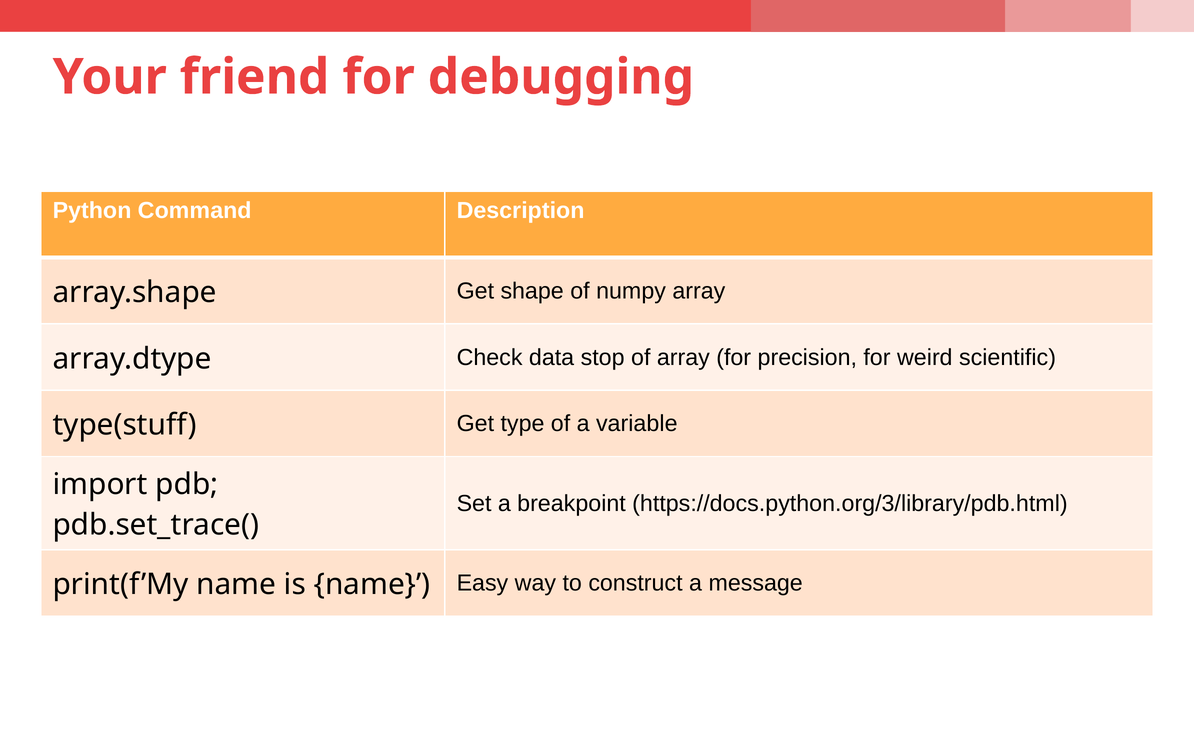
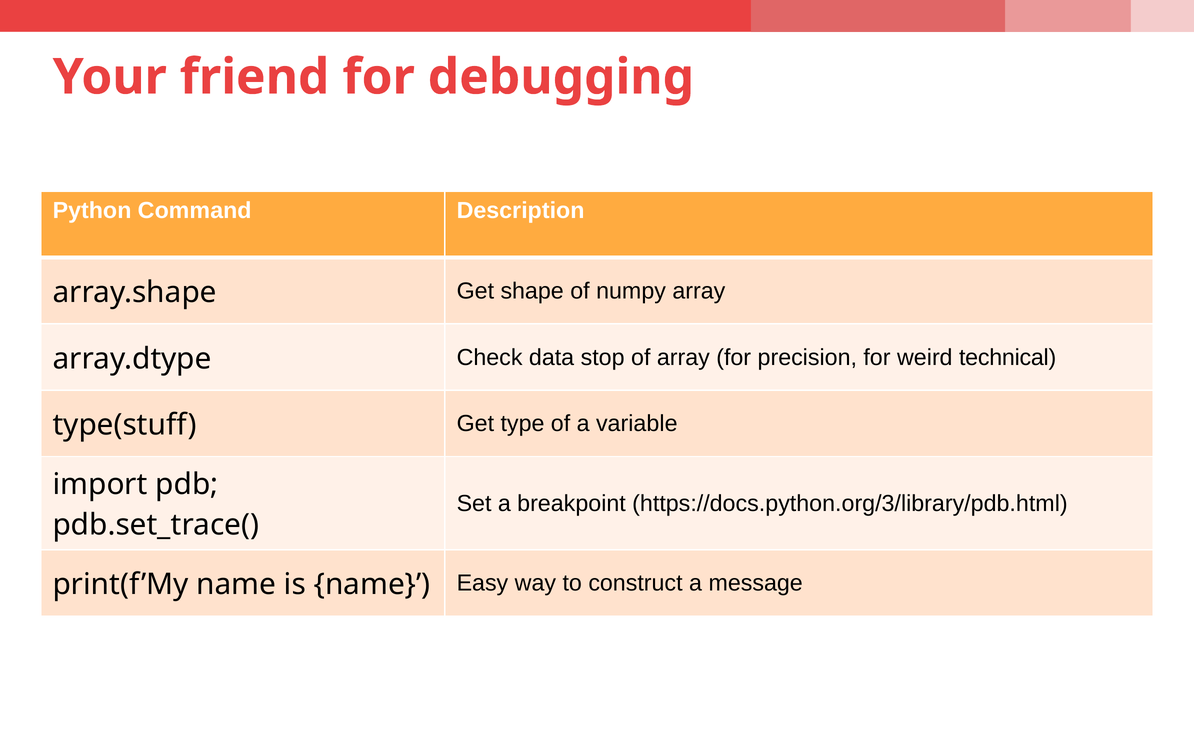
scientific: scientific -> technical (1008, 357)
